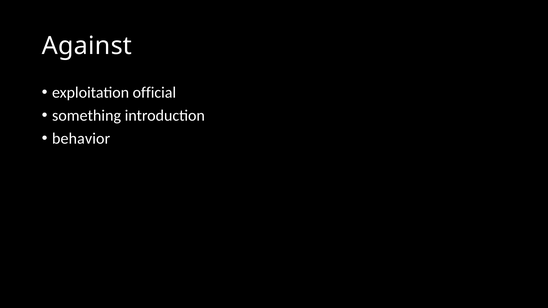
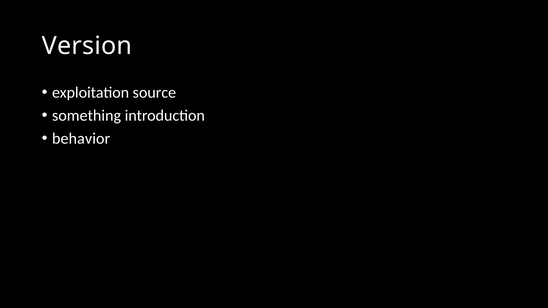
Against: Against -> Version (87, 46)
official: official -> source (154, 93)
